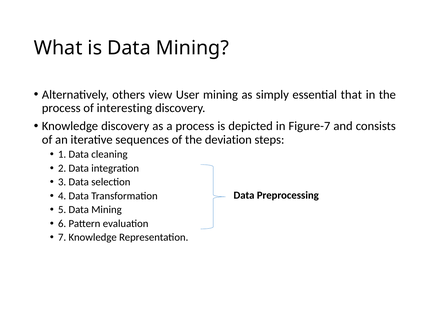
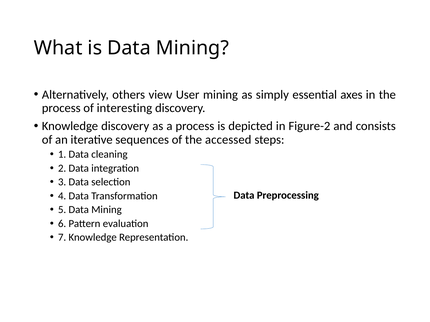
that: that -> axes (351, 95)
Figure-7: Figure-7 -> Figure-2 (309, 126)
deviation: deviation -> accessed (228, 140)
